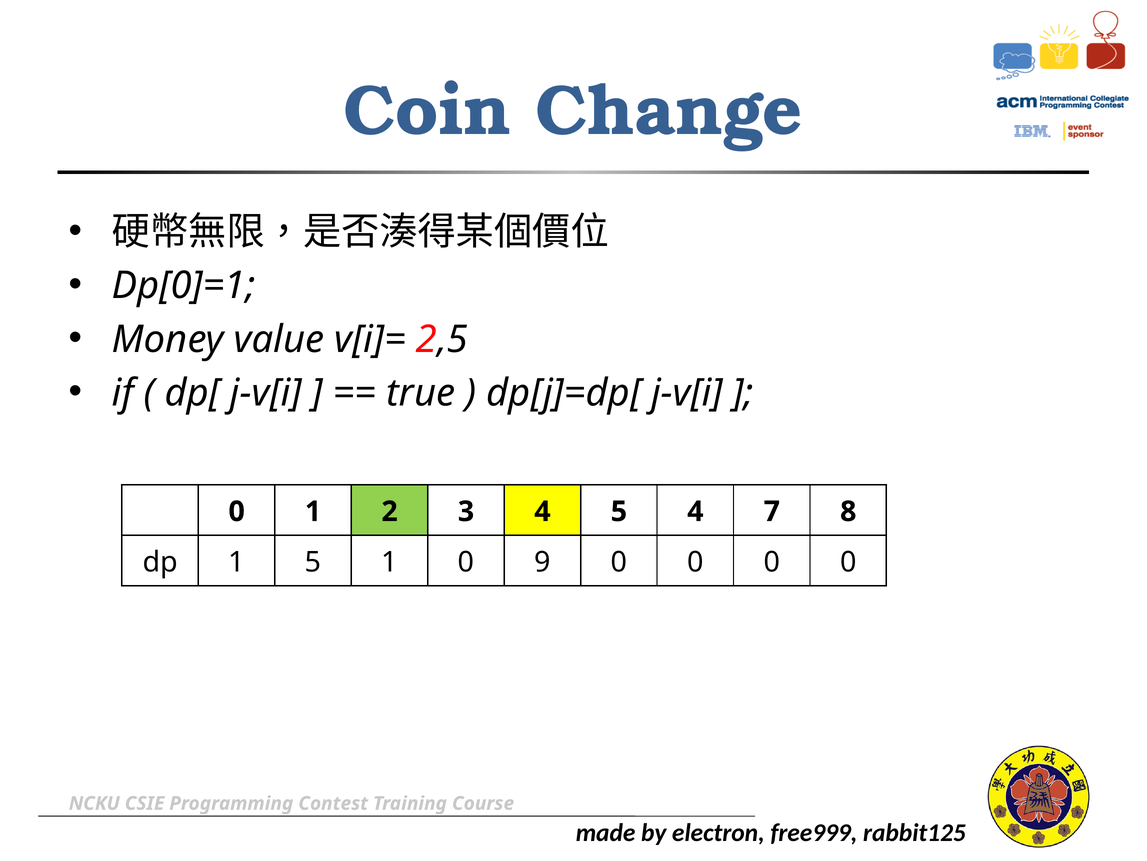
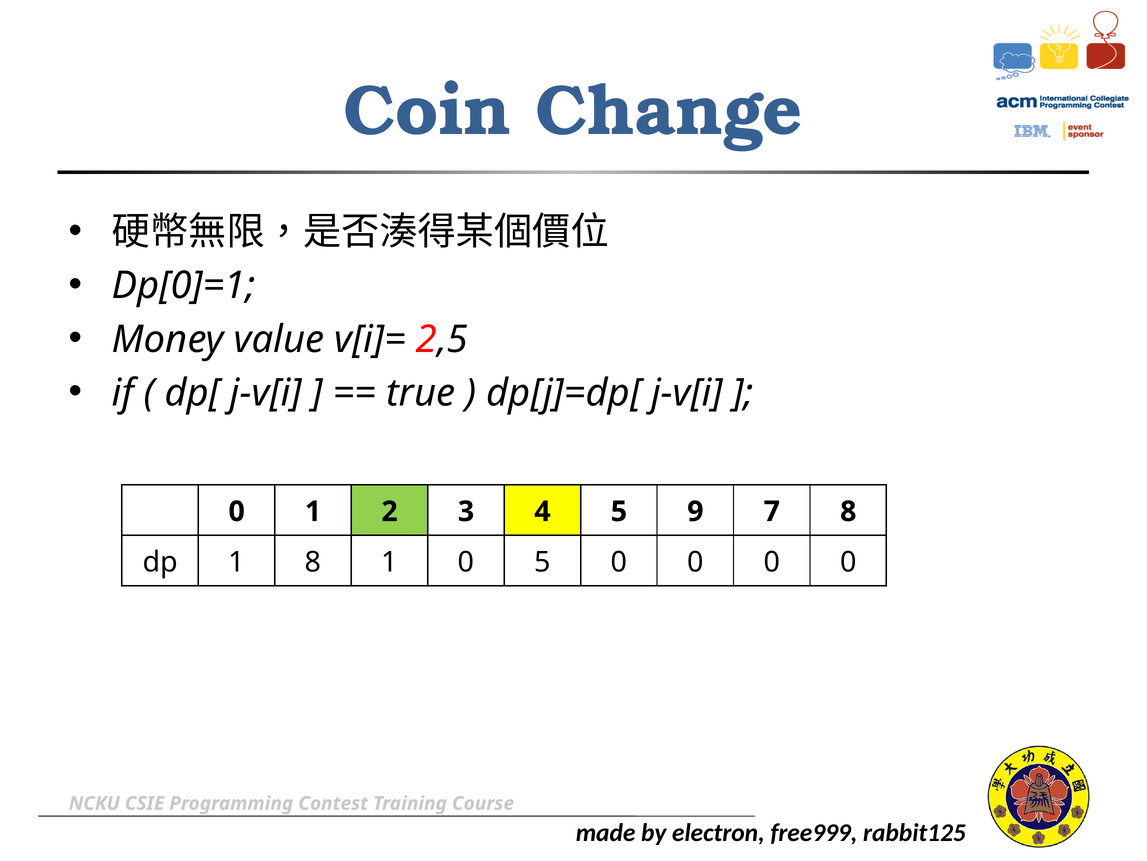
5 4: 4 -> 9 (695, 511)
1 5: 5 -> 8 (313, 562)
0 9: 9 -> 5 (542, 562)
